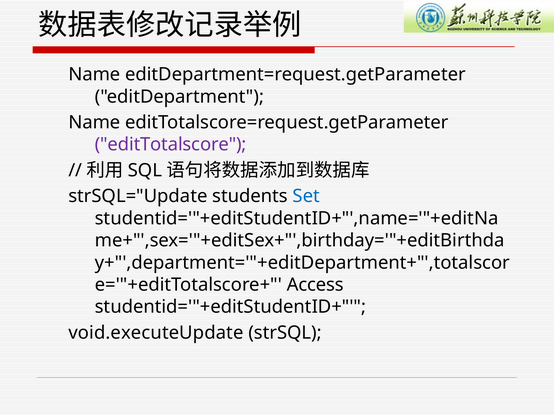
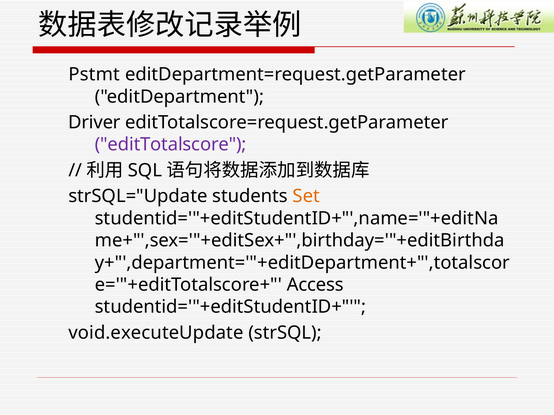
Name: Name -> Pstmt (94, 75)
Name: Name -> Driver (94, 123)
Set colour: blue -> orange (306, 196)
